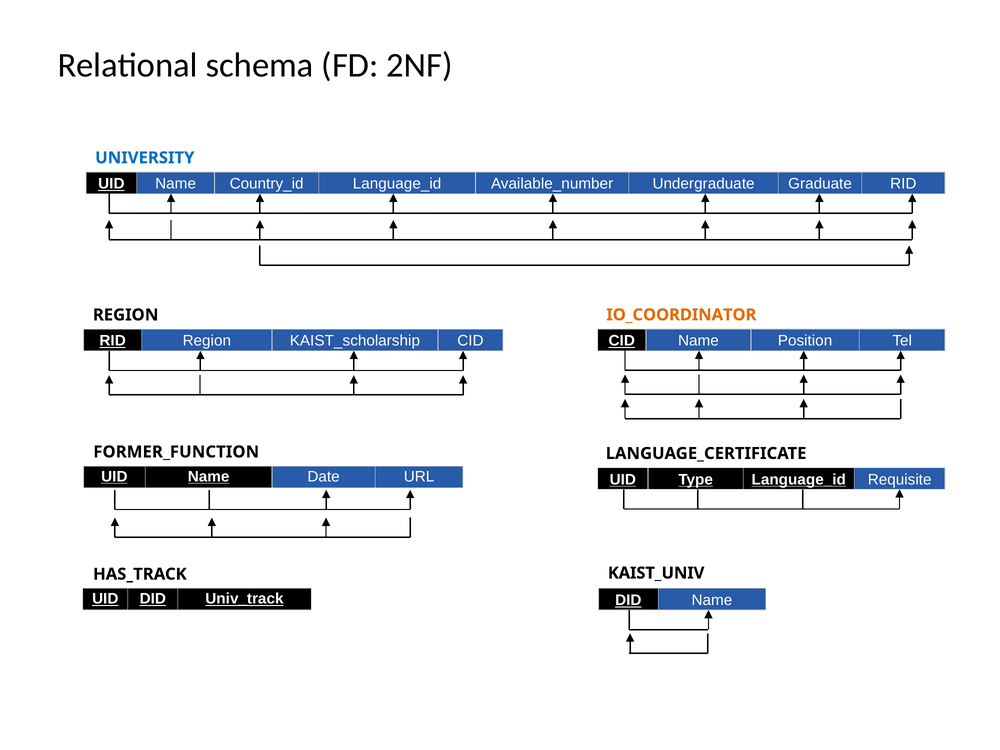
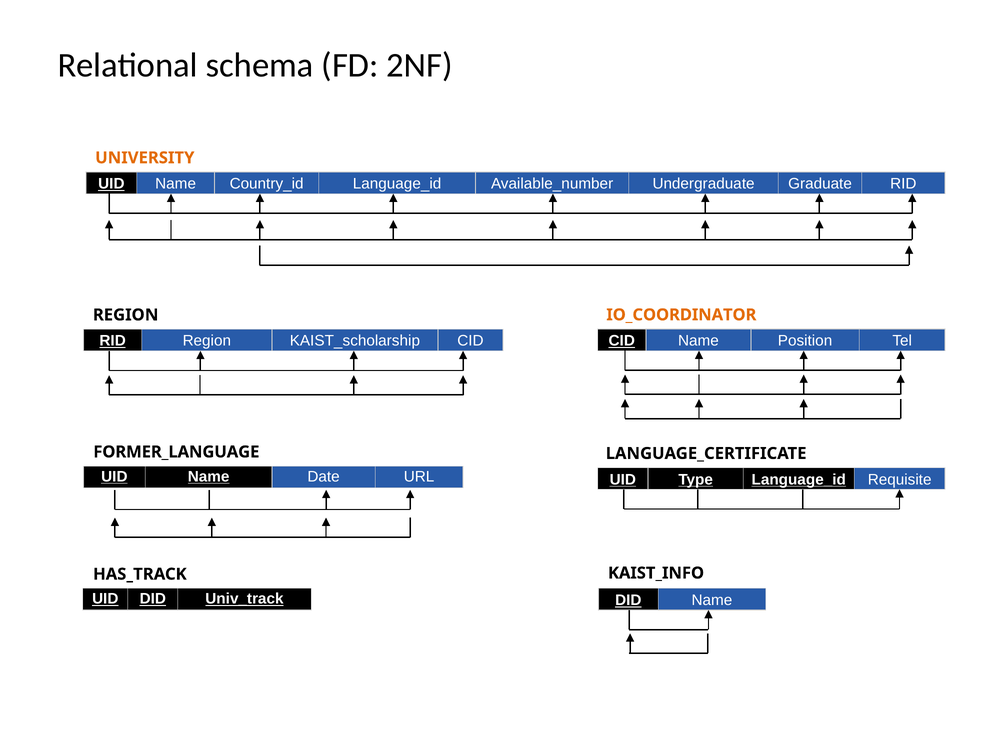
UNIVERSITY colour: blue -> orange (145, 158)
FORMER_FUNCTION: FORMER_FUNCTION -> FORMER_LANGUAGE (176, 452)
KAIST_UNIV: KAIST_UNIV -> KAIST_INFO (656, 573)
